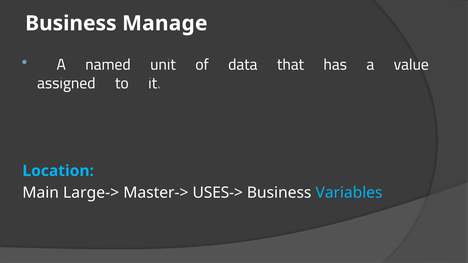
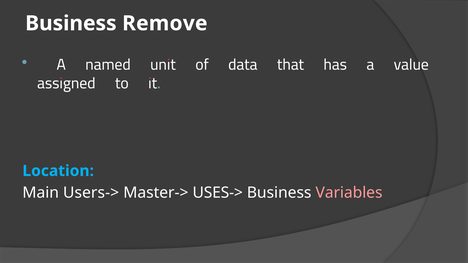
Manage: Manage -> Remove (165, 23)
Large->: Large-> -> Users-> (91, 193)
Variables colour: light blue -> pink (349, 193)
